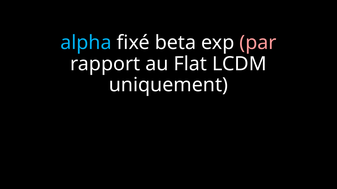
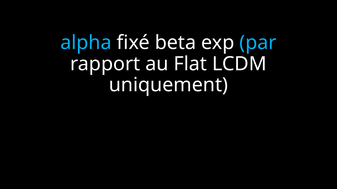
par colour: pink -> light blue (258, 43)
